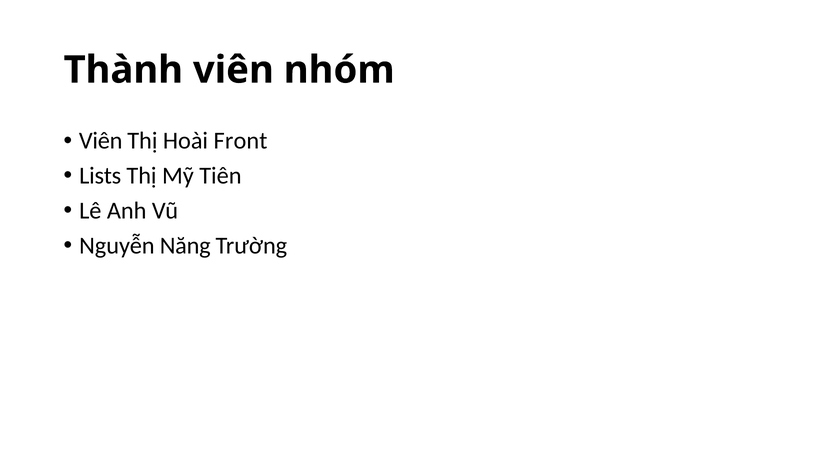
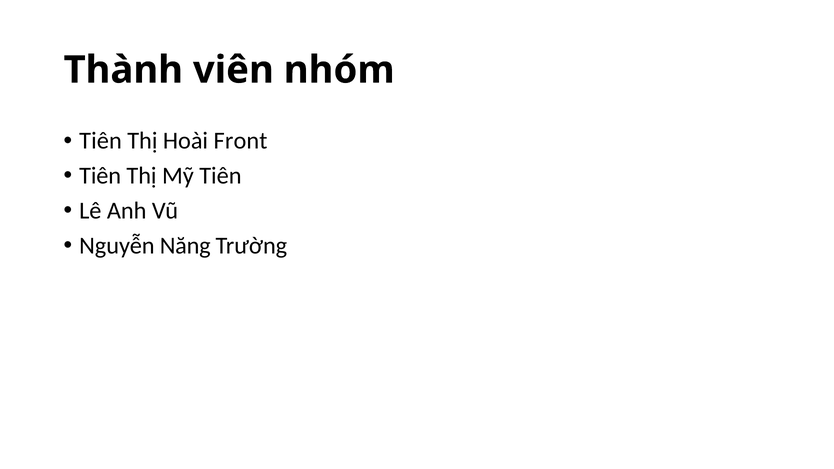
Viên: Viên -> Tiên (101, 141)
Lists: Lists -> Tiên (100, 176)
